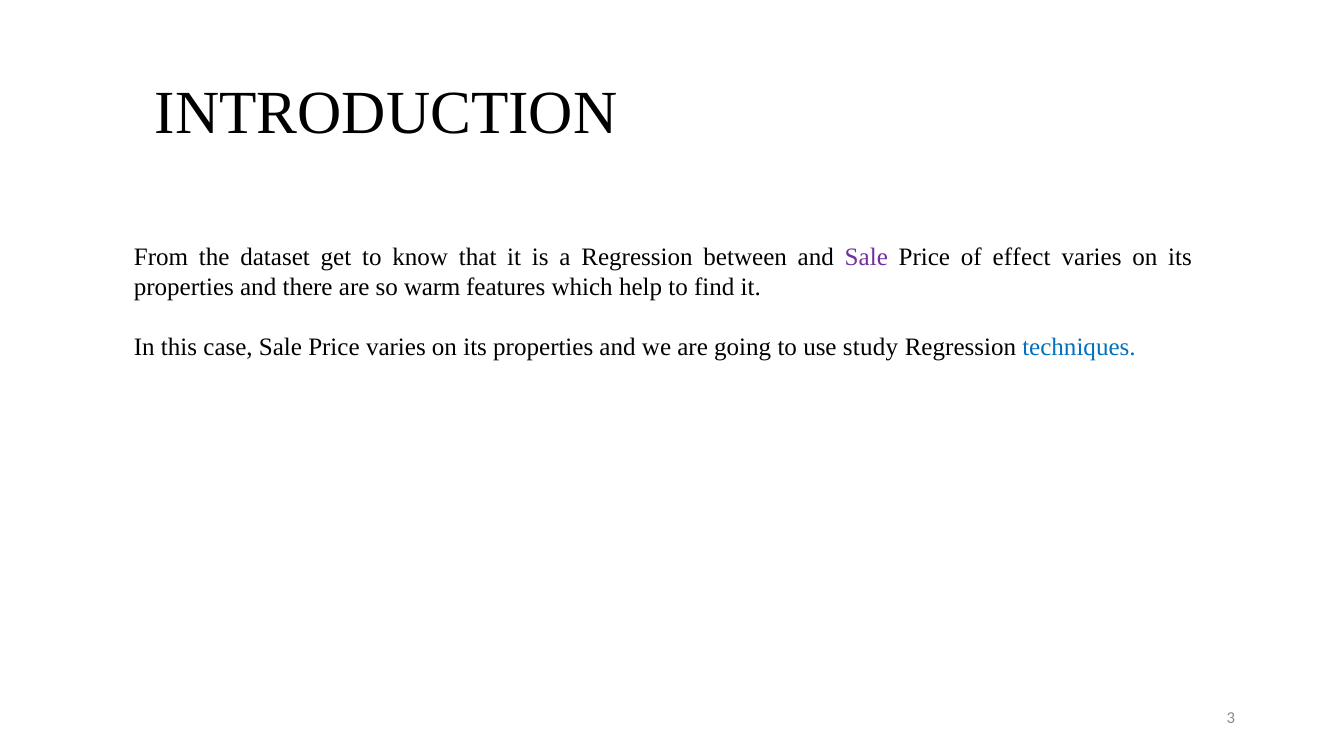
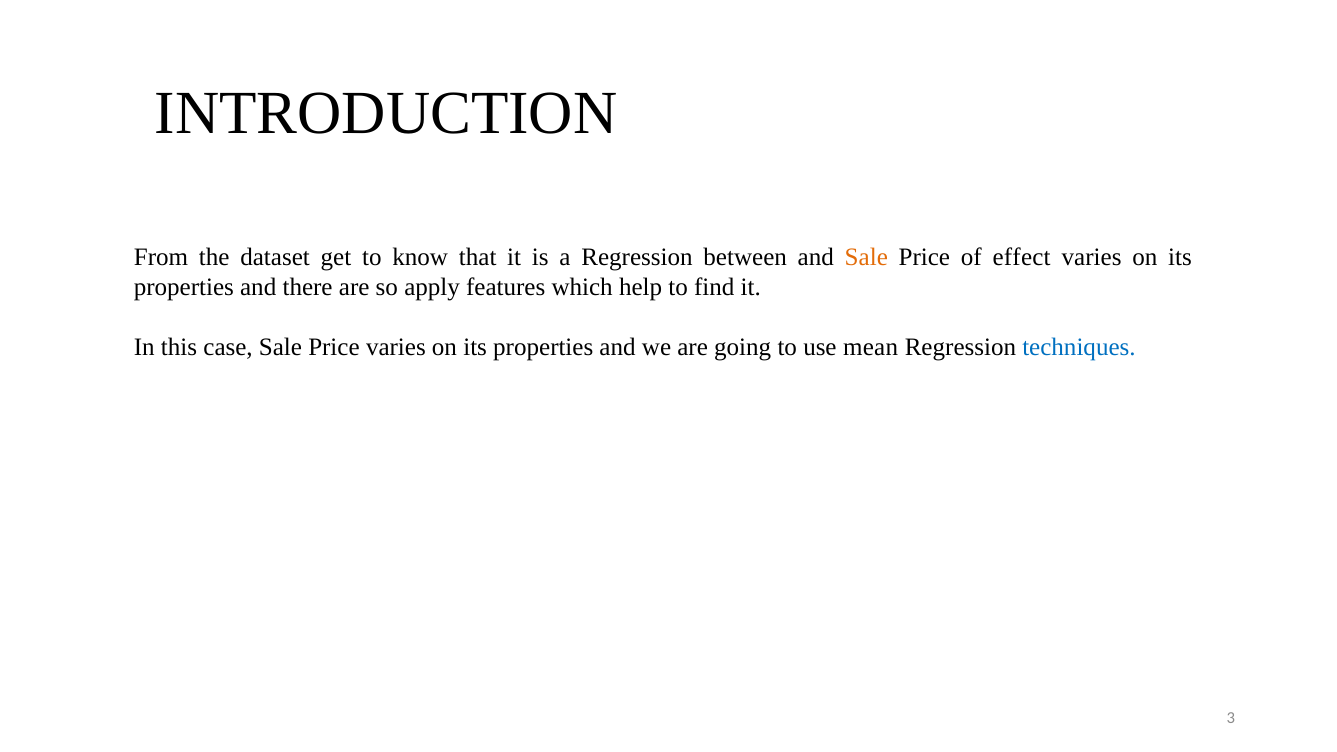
Sale colour: purple -> orange (866, 257)
warm: warm -> apply (432, 287)
study: study -> mean (871, 347)
